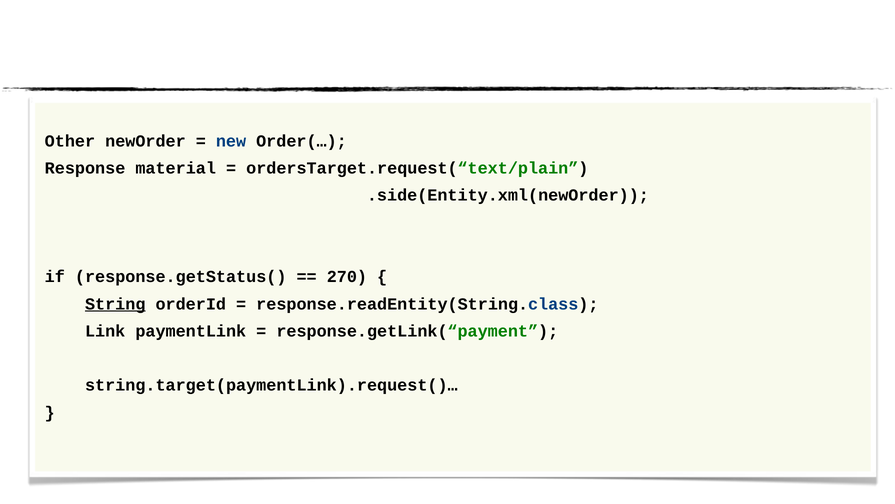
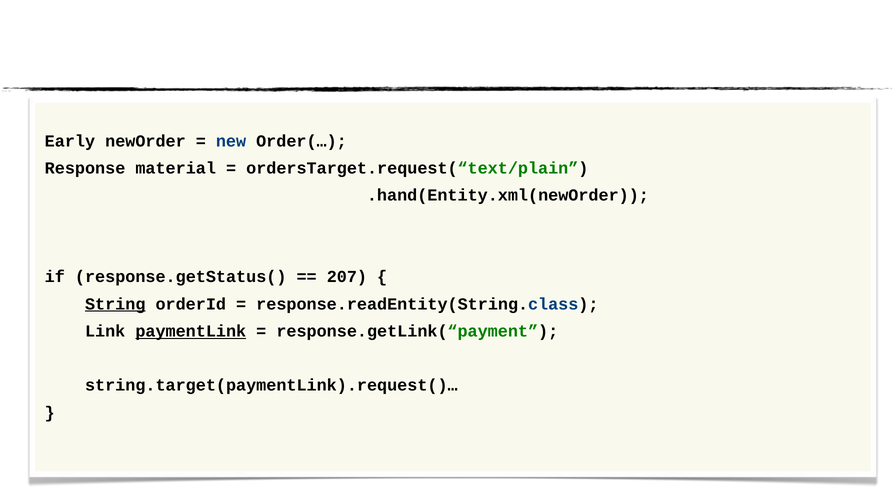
Other: Other -> Early (70, 141)
.side(Entity.xml(newOrder: .side(Entity.xml(newOrder -> .hand(Entity.xml(newOrder (508, 195)
270: 270 -> 207 (347, 276)
paymentLink underline: none -> present (191, 331)
